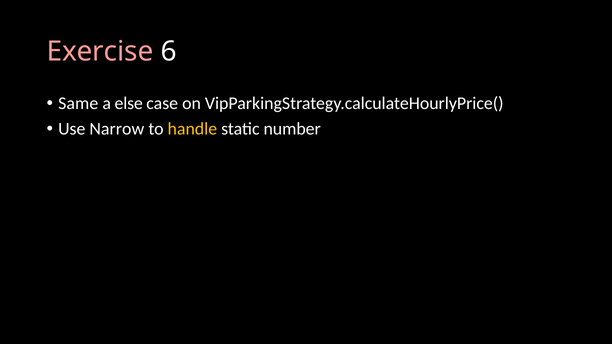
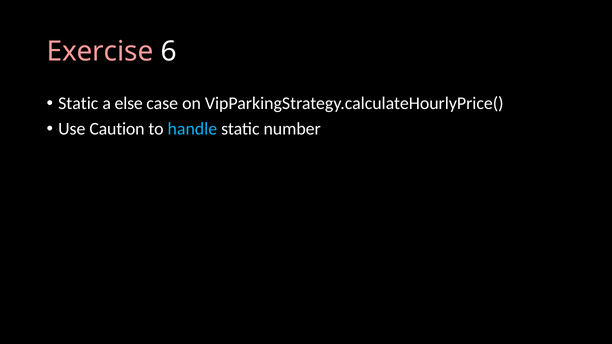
Same: Same -> Static (78, 103)
Narrow: Narrow -> Caution (117, 129)
handle colour: yellow -> light blue (192, 129)
